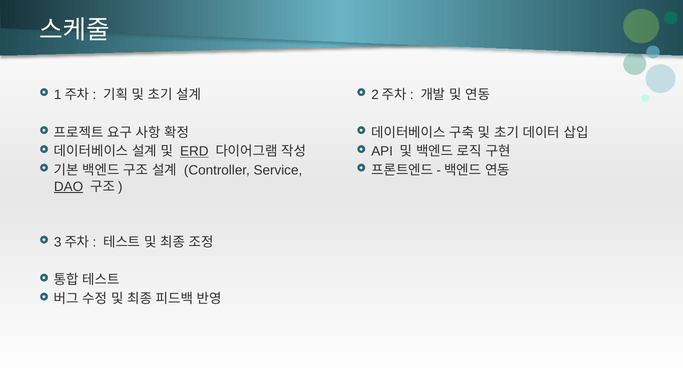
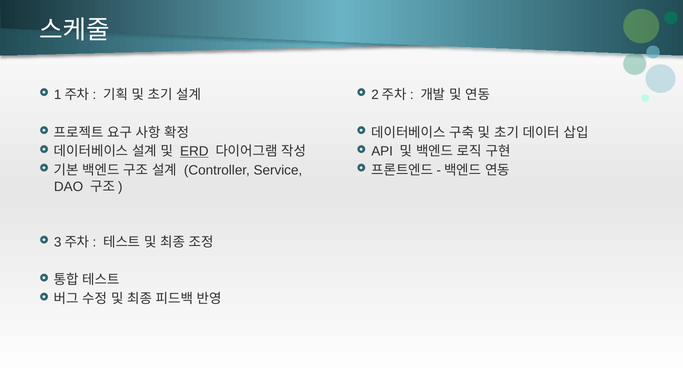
DAO underline: present -> none (69, 187)
